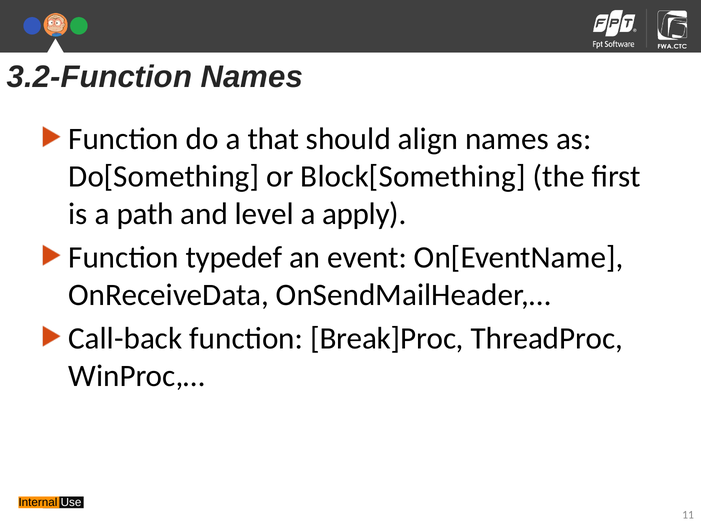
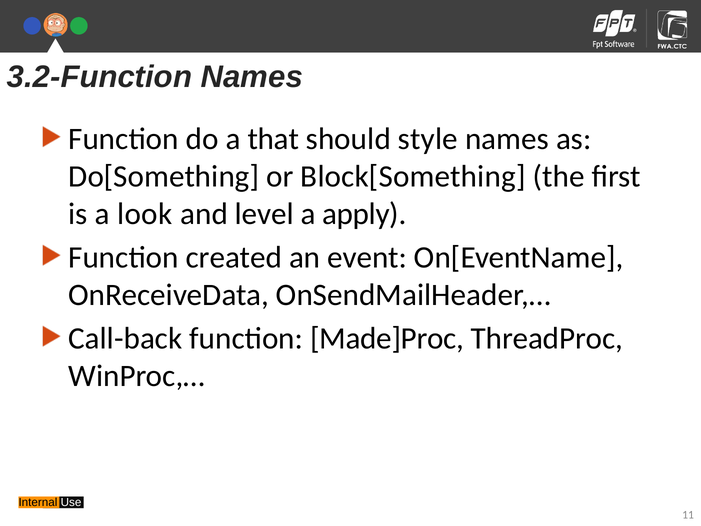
align: align -> style (428, 139)
path: path -> look (145, 214)
typedef: typedef -> created (234, 257)
Break]Proc: Break]Proc -> Made]Proc (387, 338)
